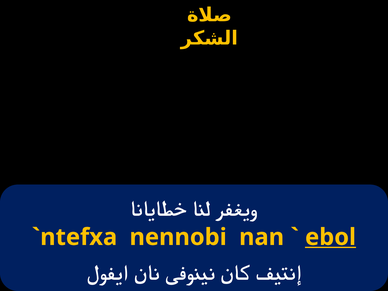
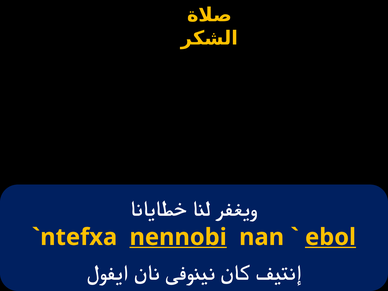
nennobi underline: none -> present (178, 237)
